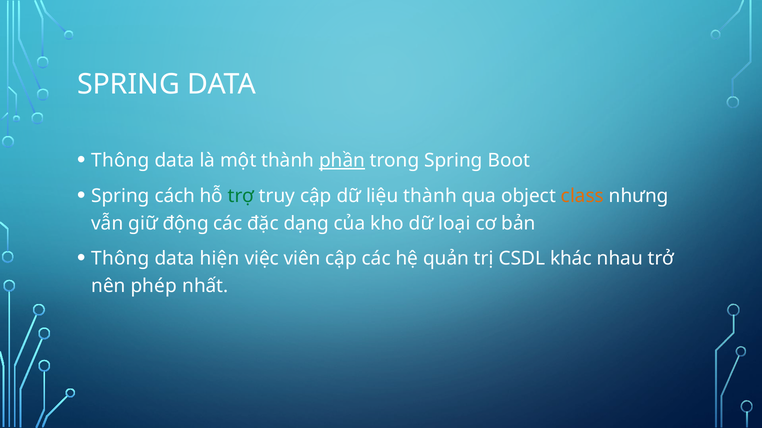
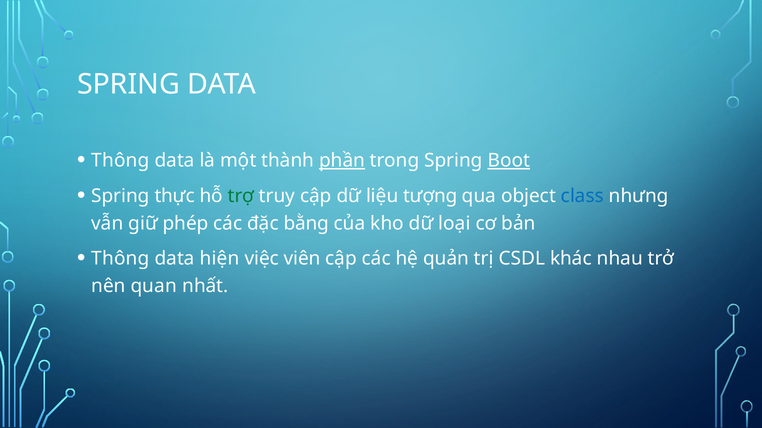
Boot underline: none -> present (509, 161)
cách: cách -> thực (175, 196)
liệu thành: thành -> tượng (430, 196)
class colour: orange -> blue (582, 196)
động: động -> phép (186, 224)
dạng: dạng -> bằng (306, 224)
phép: phép -> quan (154, 286)
